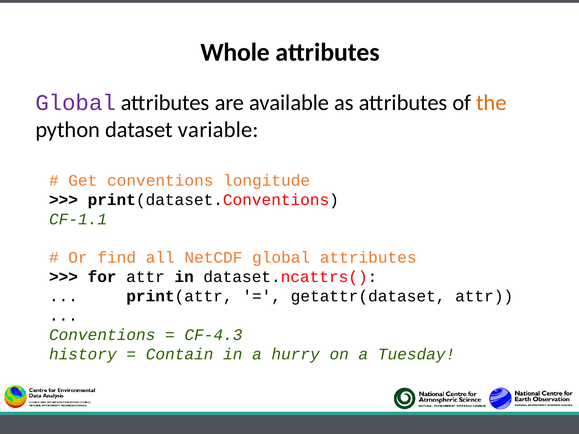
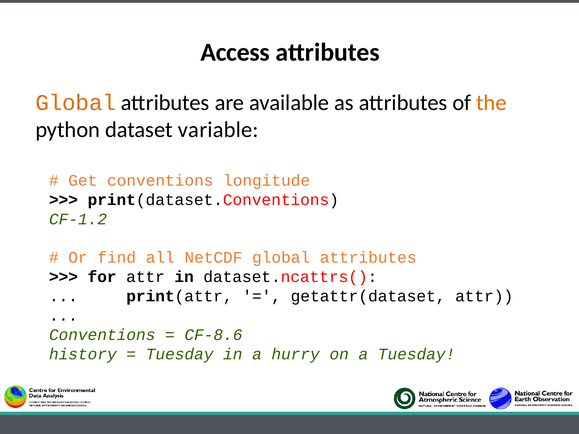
Whole: Whole -> Access (235, 53)
Global colour: purple -> orange (76, 103)
CF-1.1: CF-1.1 -> CF-1.2 (78, 219)
CF-4.3: CF-4.3 -> CF-8.6 (213, 335)
Contain: Contain -> Tuesday (180, 354)
